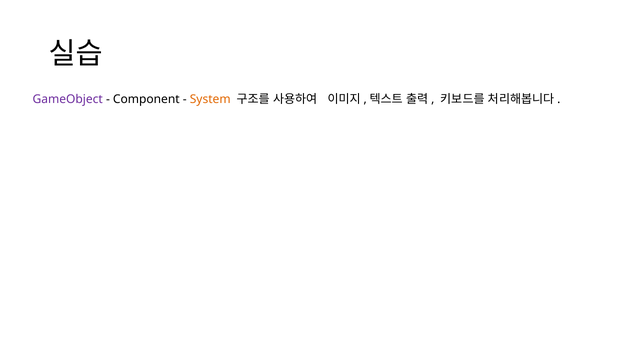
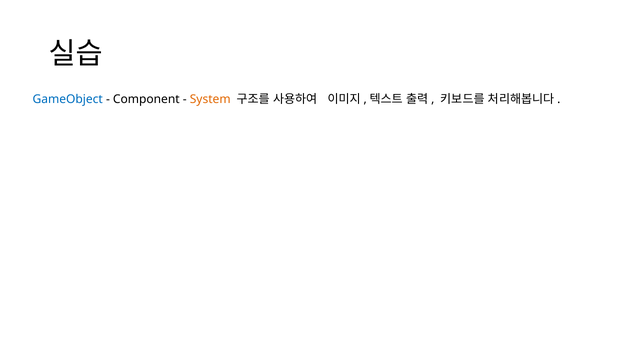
GameObject colour: purple -> blue (68, 99)
